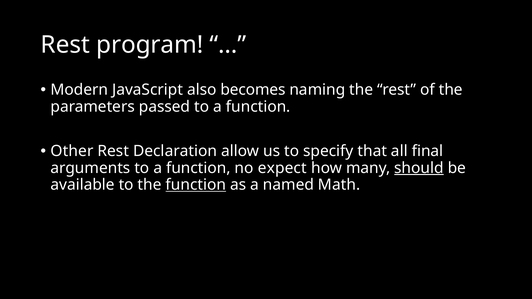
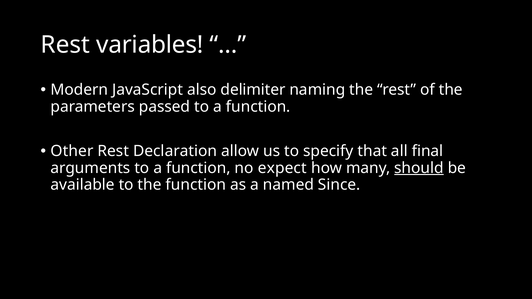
program: program -> variables (150, 45)
becomes: becomes -> delimiter (253, 90)
function underline: present -> none (196, 185)
Math: Math -> Since (339, 185)
